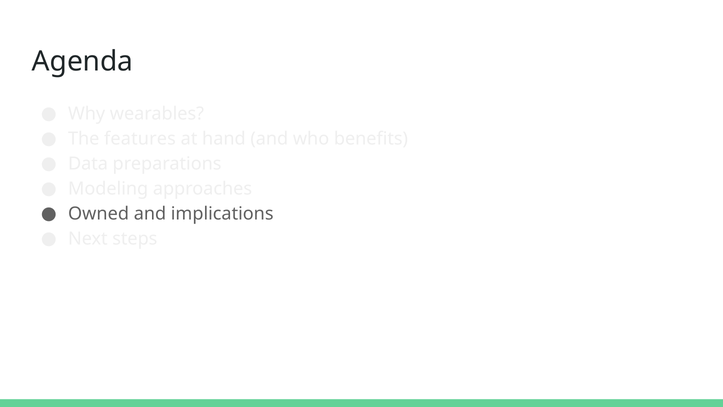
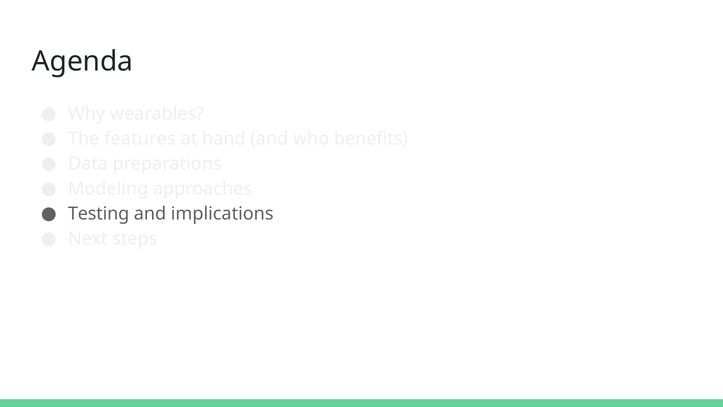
Owned: Owned -> Testing (99, 213)
